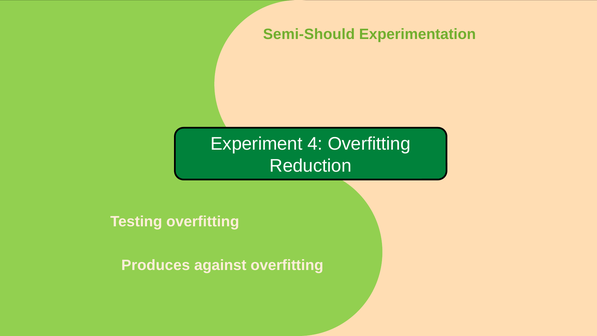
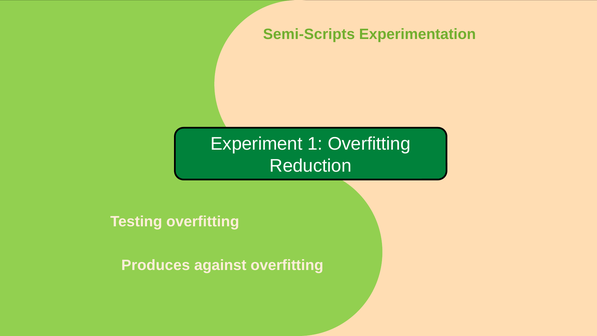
Semi-Should: Semi-Should -> Semi-Scripts (309, 34)
4: 4 -> 1 (315, 144)
